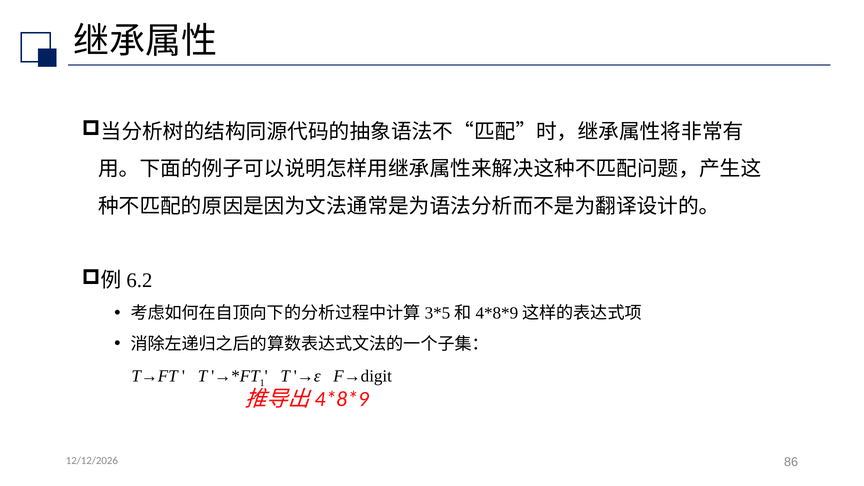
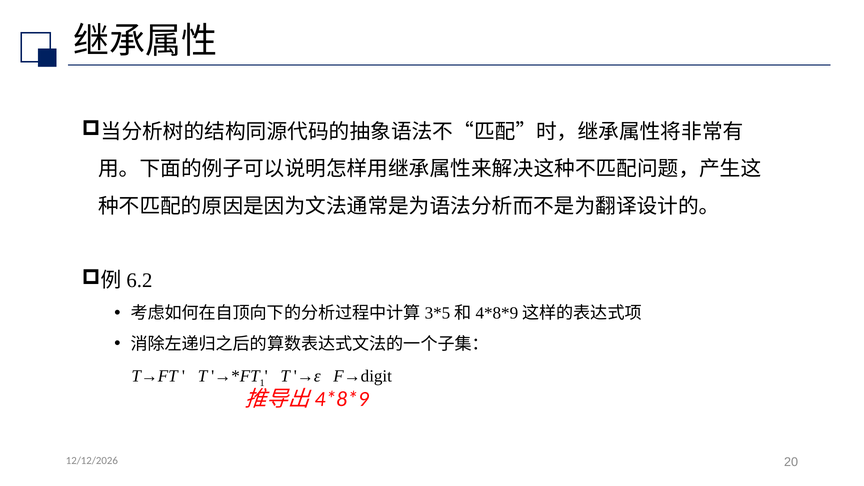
86: 86 -> 20 (791, 462)
